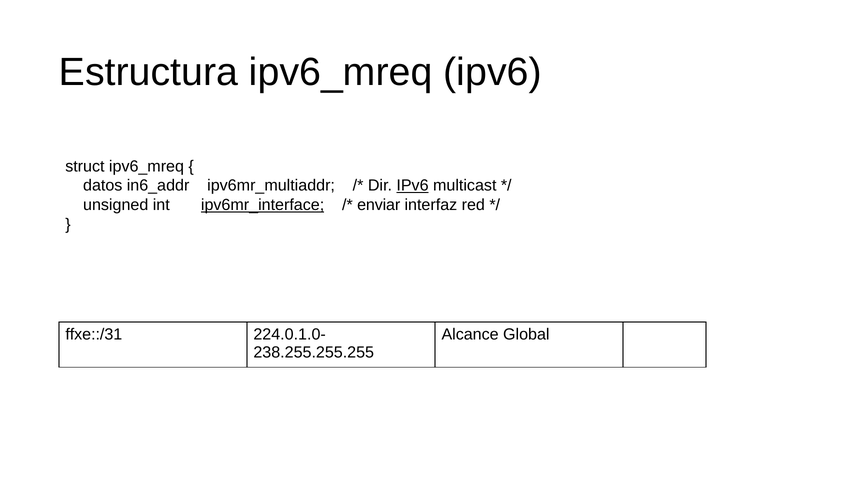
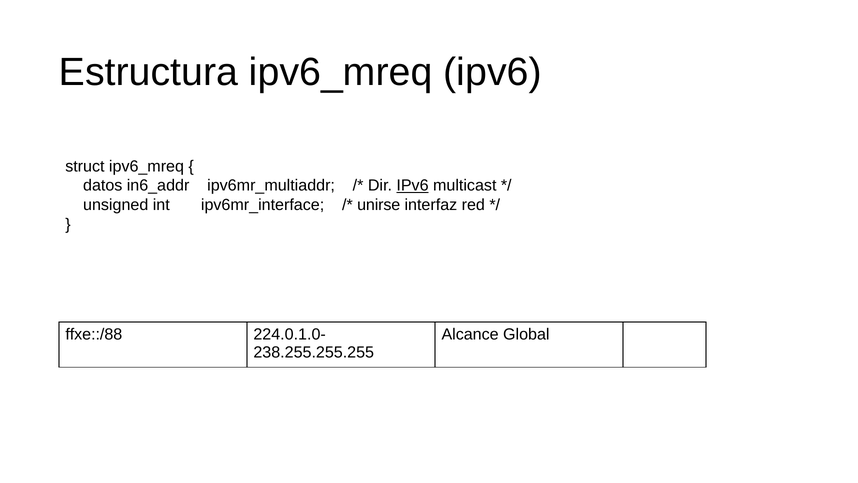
ipv6mr_interface underline: present -> none (263, 205)
enviar: enviar -> unirse (379, 205)
ffxe::/31: ffxe::/31 -> ffxe::/88 (94, 334)
